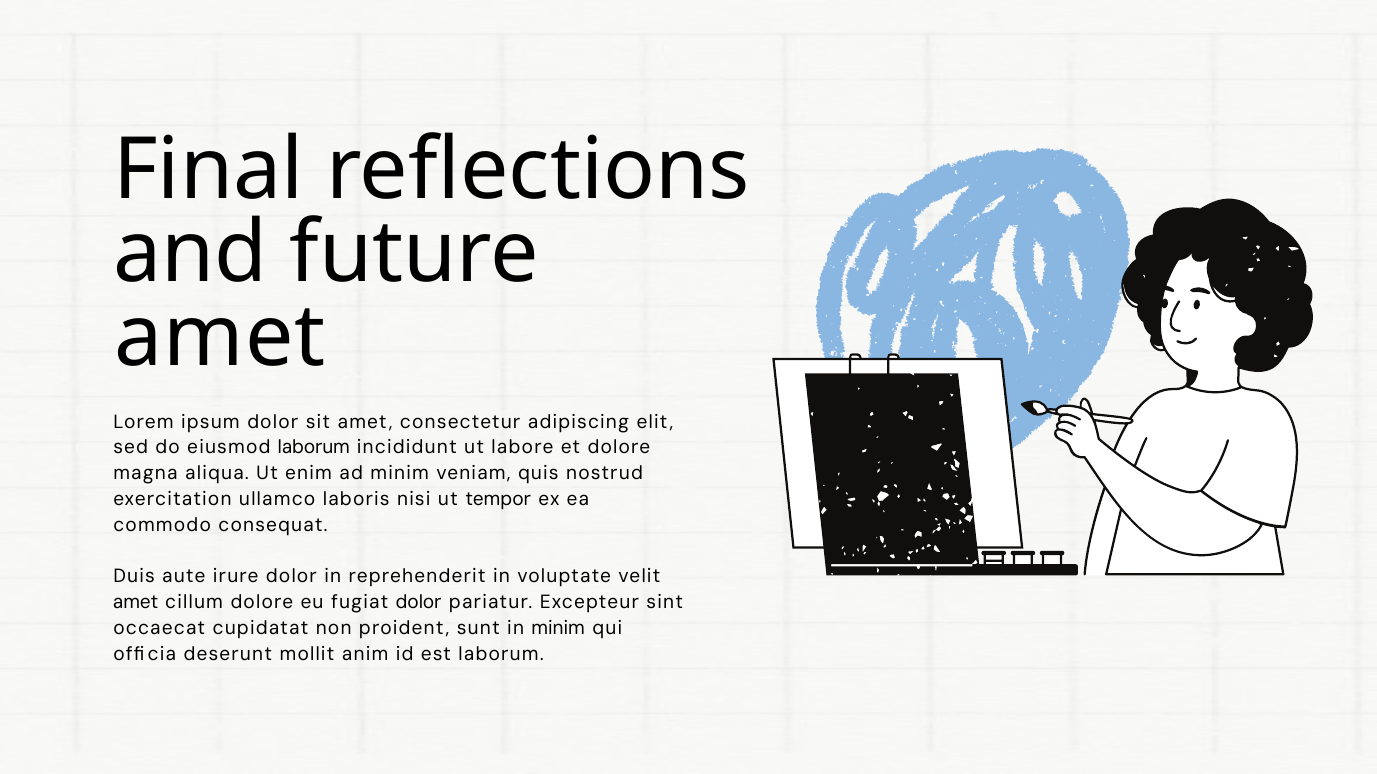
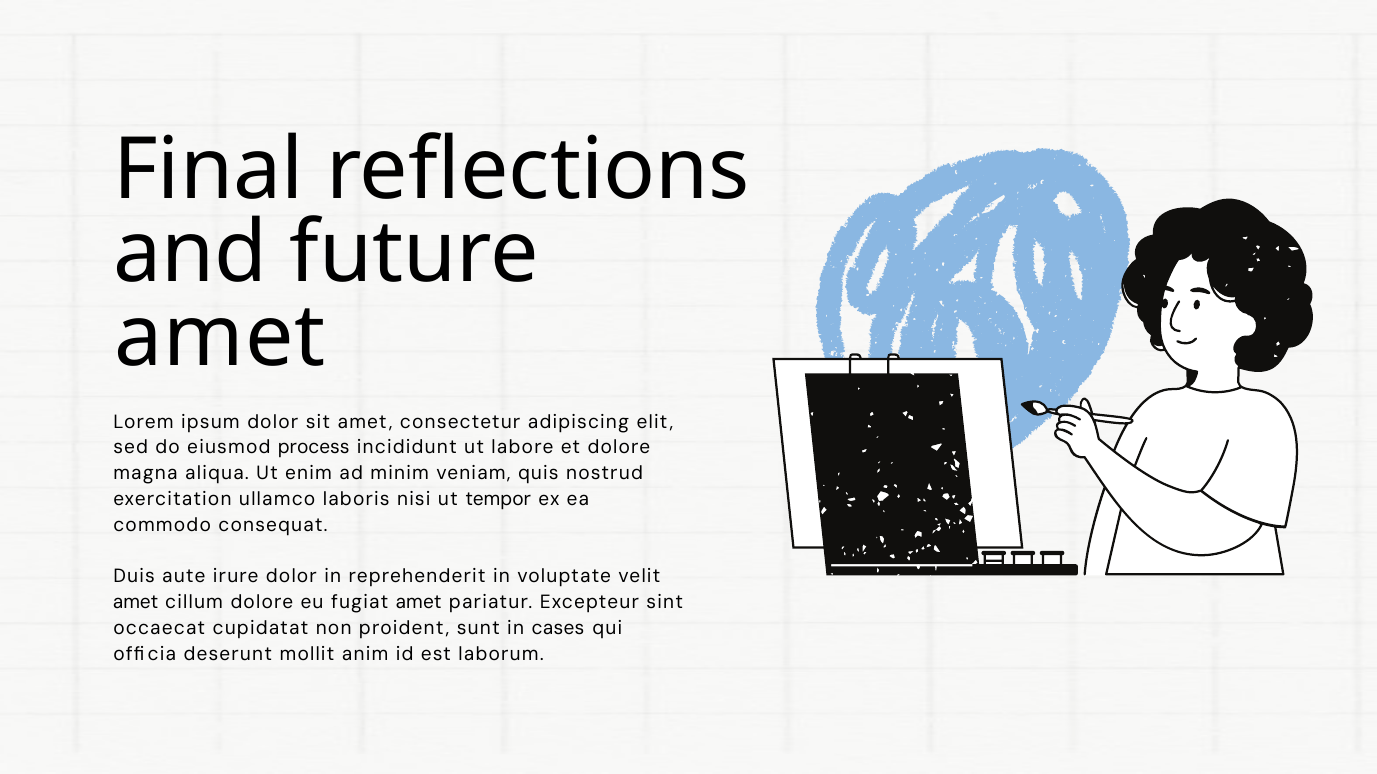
eiusmod laborum: laborum -> process (314, 448)
fugiat dolor: dolor -> amet (419, 603)
in minim: minim -> cases (558, 629)
